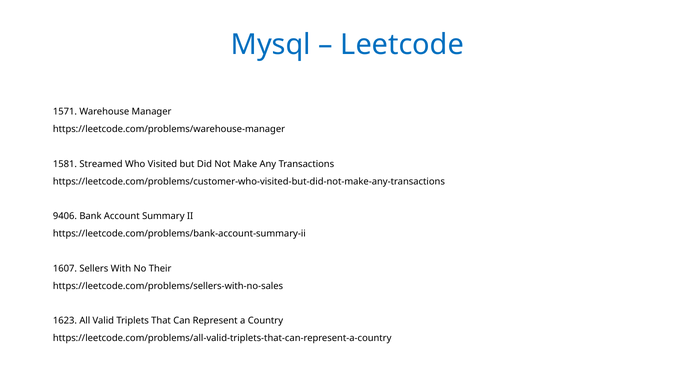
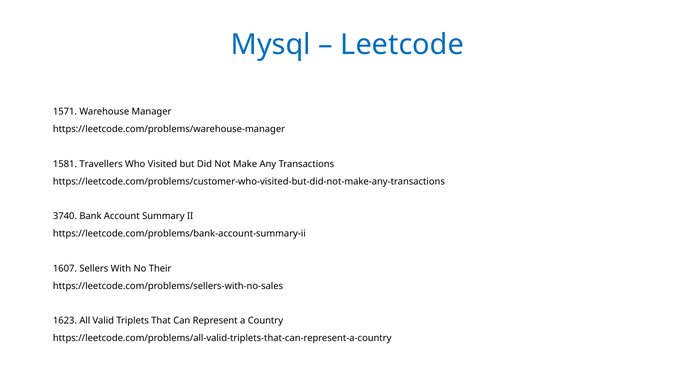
Streamed: Streamed -> Travellers (101, 164)
9406: 9406 -> 3740 (65, 216)
